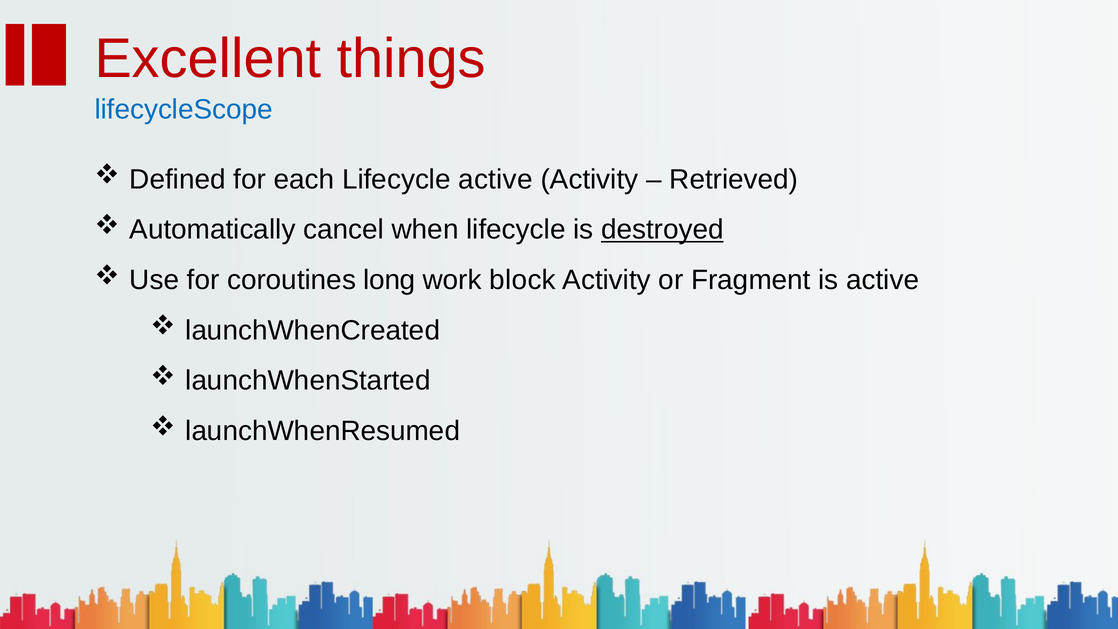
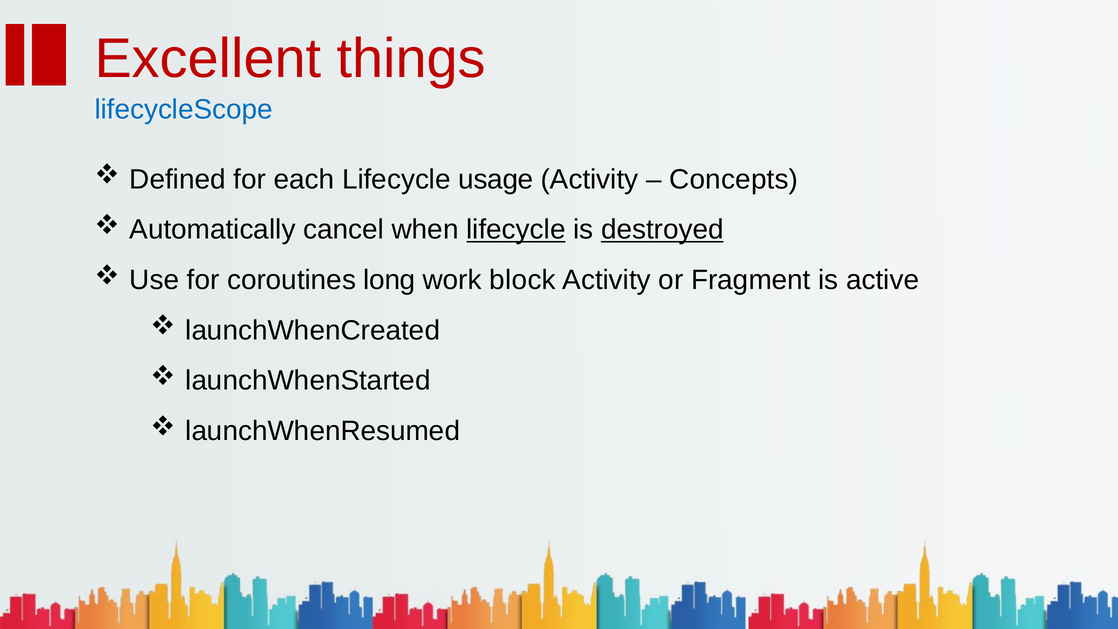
Lifecycle active: active -> usage (496, 179)
Retrieved: Retrieved -> Concepts (734, 179)
lifecycle underline: none -> present (516, 230)
